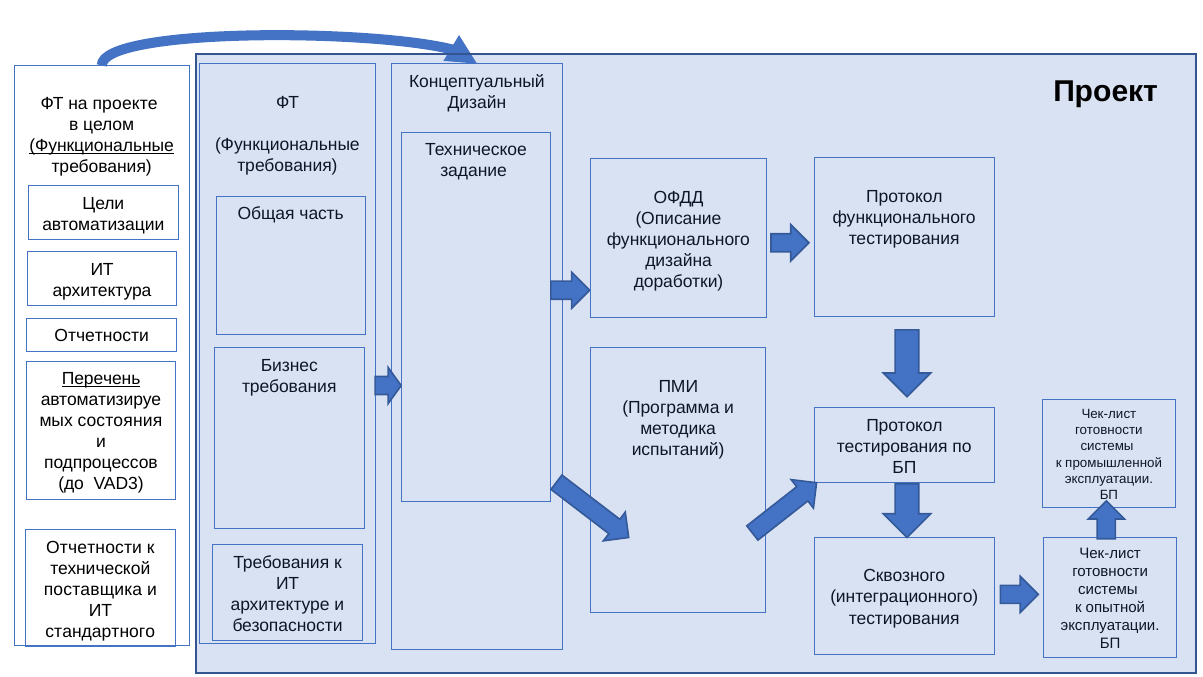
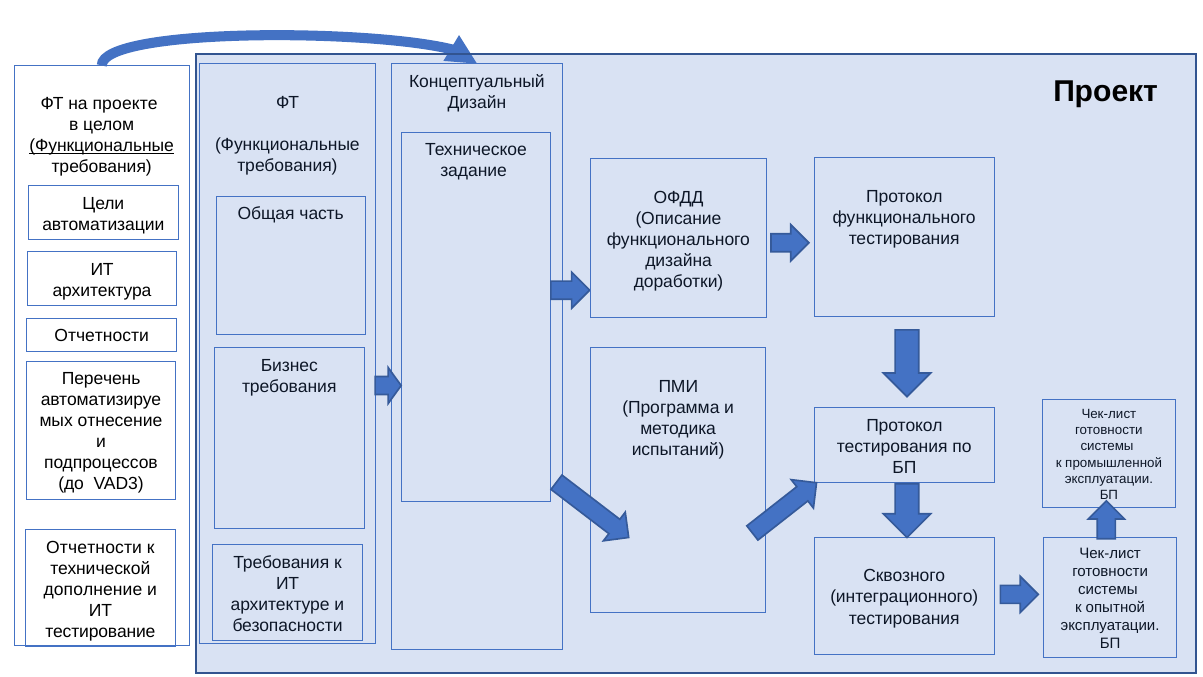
Перечень underline: present -> none (101, 379)
состояния: состояния -> отнесение (120, 421)
поставщика: поставщика -> дополнение (93, 589)
стандартного: стандартного -> тестирование (100, 631)
